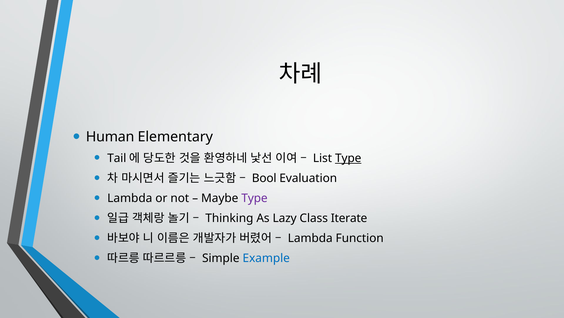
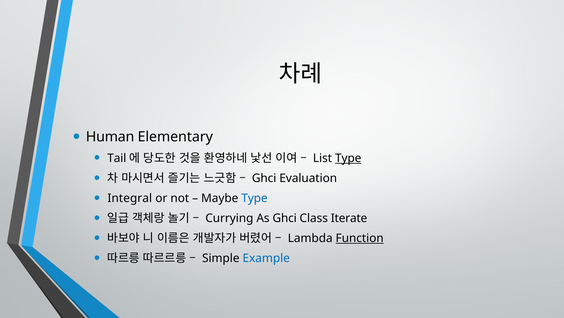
Bool: Bool -> Ghci (264, 178)
Lambda: Lambda -> Integral (130, 198)
Type colour: purple -> blue (254, 198)
Thinking: Thinking -> Currying (229, 218)
As Lazy: Lazy -> Ghci (285, 218)
Function underline: none -> present (360, 238)
